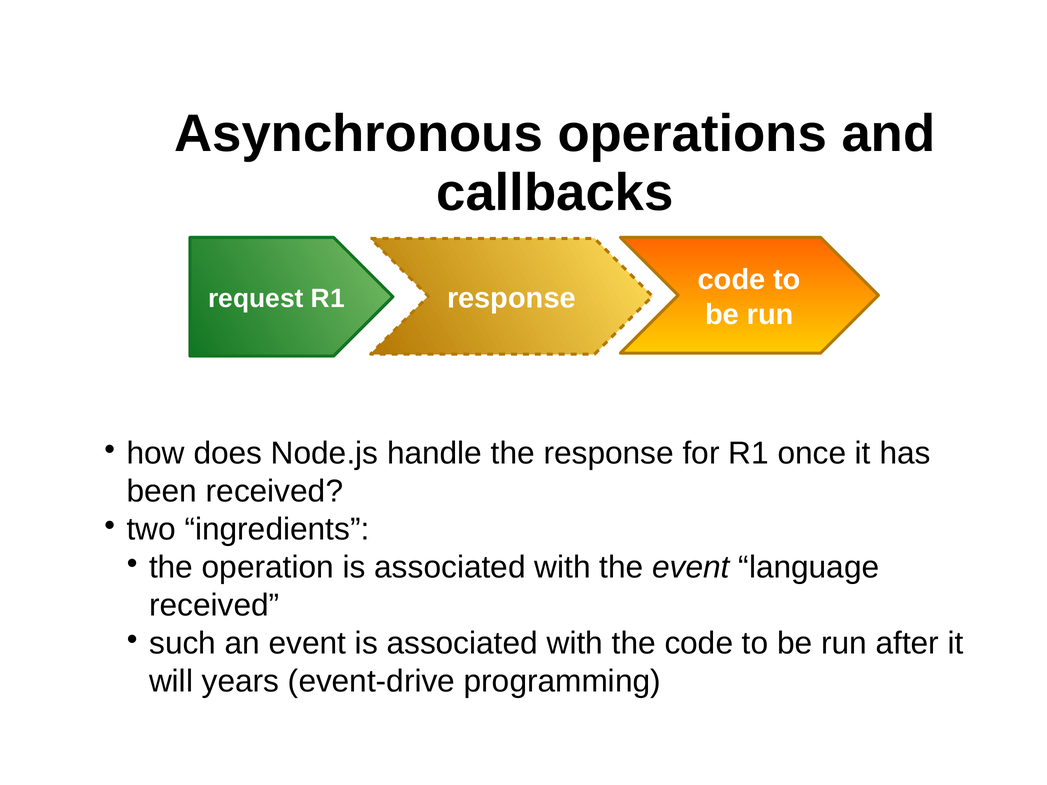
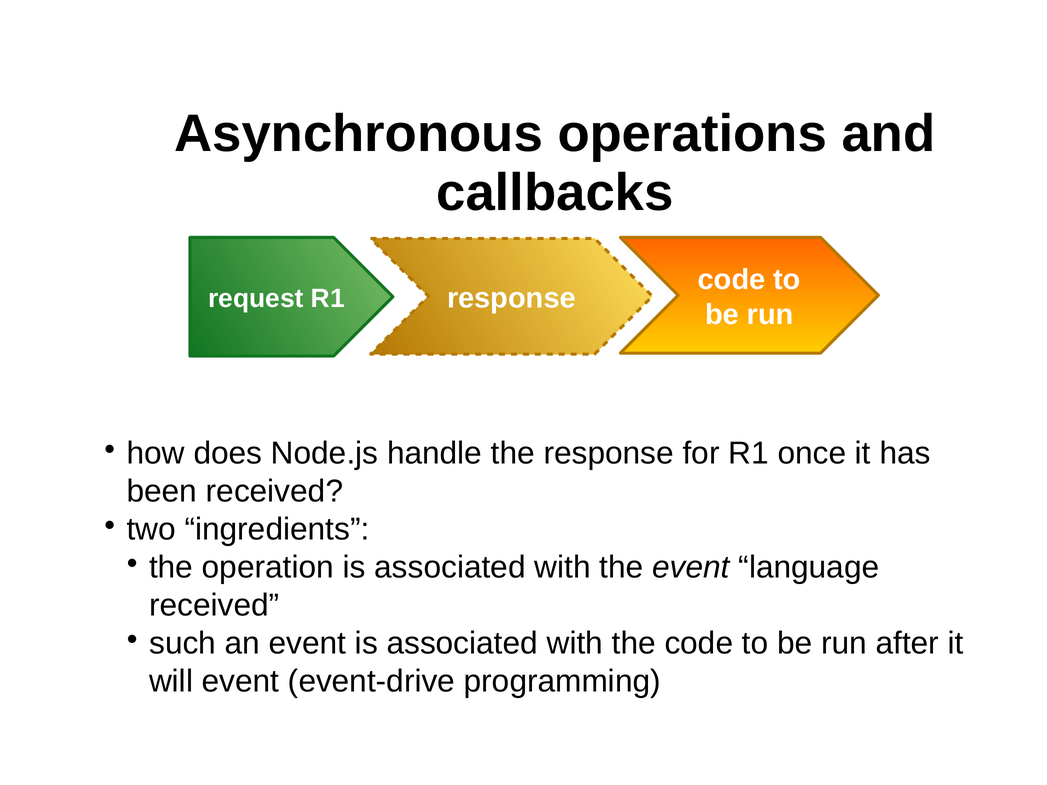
will years: years -> event (241, 681)
